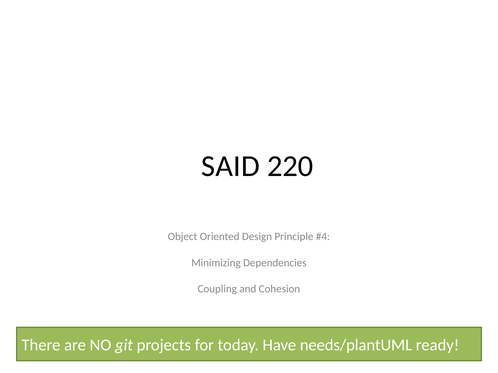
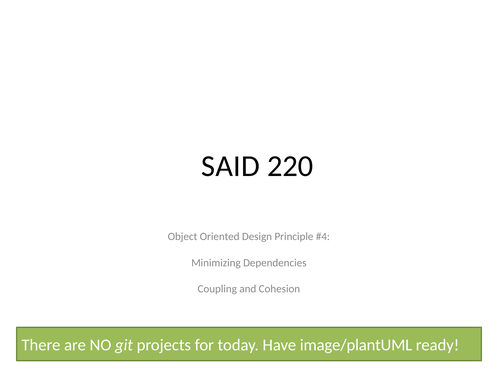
needs/plantUML: needs/plantUML -> image/plantUML (356, 346)
